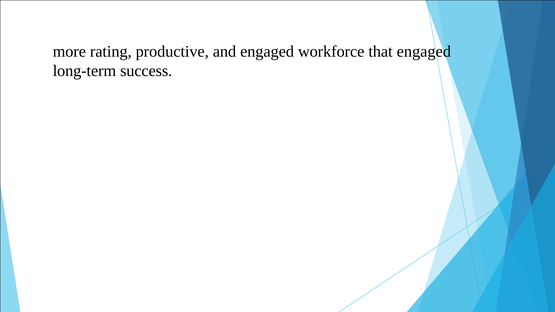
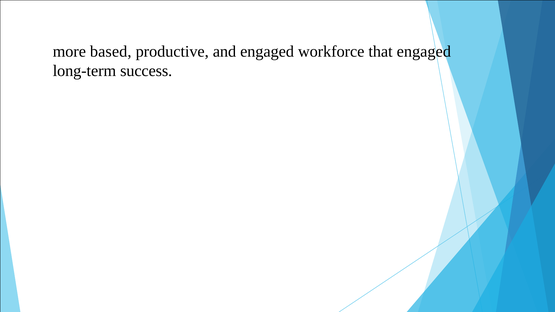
rating: rating -> based (111, 51)
